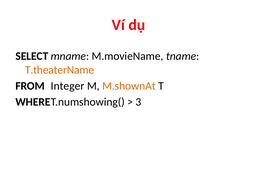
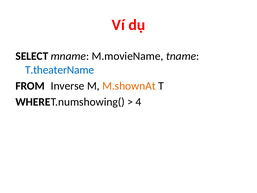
T.theaterName colour: orange -> blue (60, 70)
Integer: Integer -> Inverse (68, 86)
3: 3 -> 4 (138, 102)
